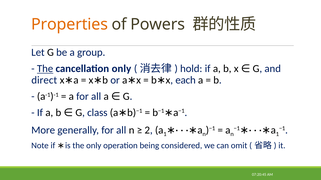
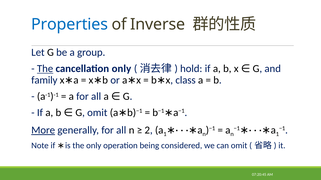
Properties colour: orange -> blue (70, 24)
Powers: Powers -> Inverse (158, 24)
each: each -> class (186, 80)
direct: direct -> family (44, 80)
class: class -> omit (97, 113)
More underline: none -> present (43, 130)
